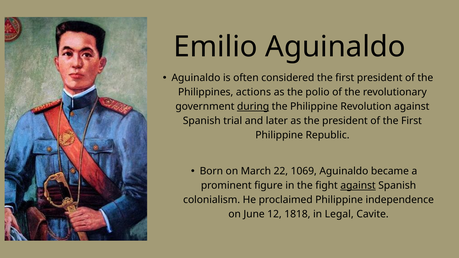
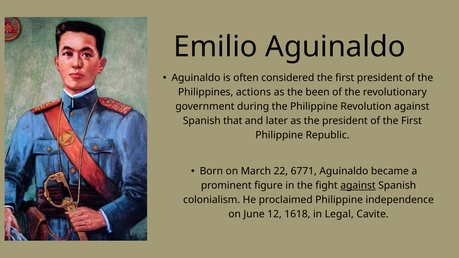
polio: polio -> been (318, 92)
during underline: present -> none (253, 107)
trial: trial -> that (233, 121)
1069: 1069 -> 6771 (304, 171)
1818: 1818 -> 1618 (297, 214)
